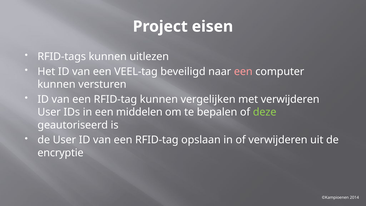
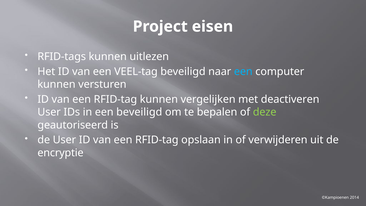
een colour: pink -> light blue (243, 71)
met verwijderen: verwijderen -> deactiveren (290, 99)
een middelen: middelen -> beveiligd (139, 112)
